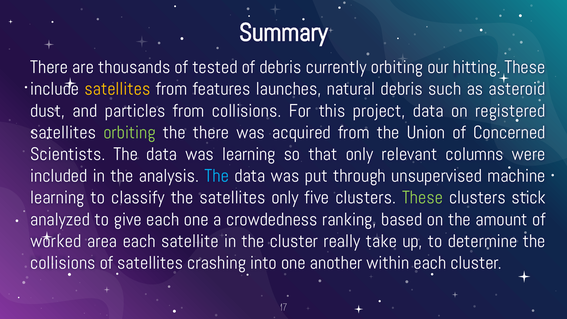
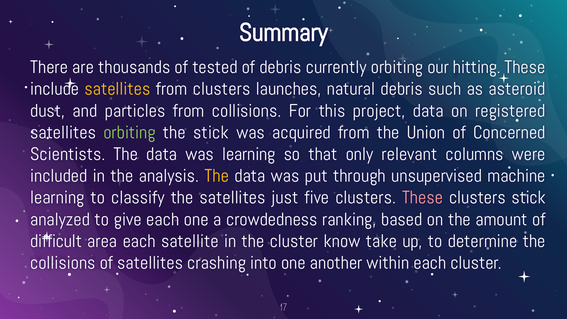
from features: features -> clusters (222, 89)
the there: there -> stick (211, 132)
The colour: light blue -> yellow (217, 176)
satellites only: only -> just (285, 198)
These colour: light green -> pink (422, 198)
worked: worked -> difficult (56, 241)
really: really -> know (342, 241)
